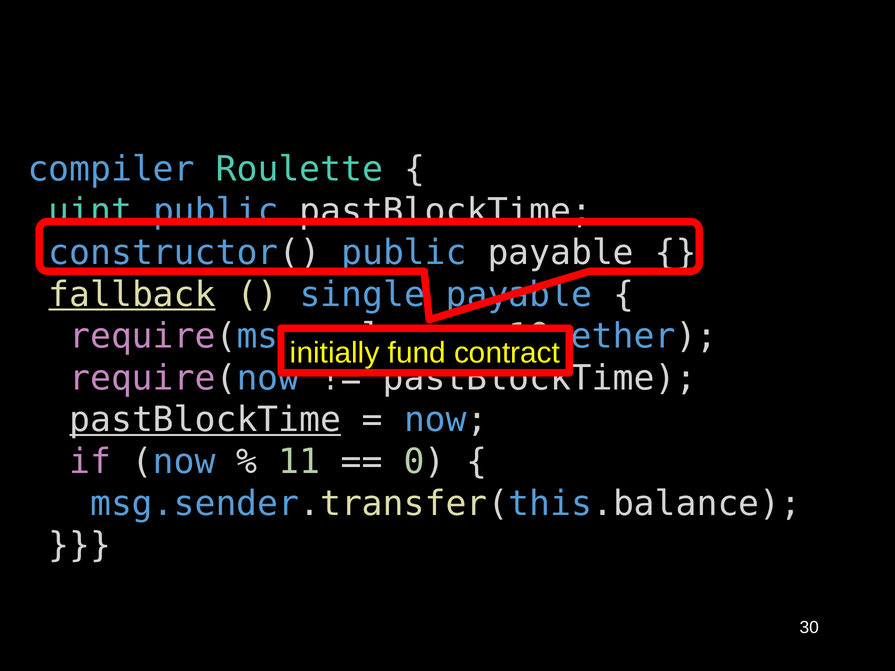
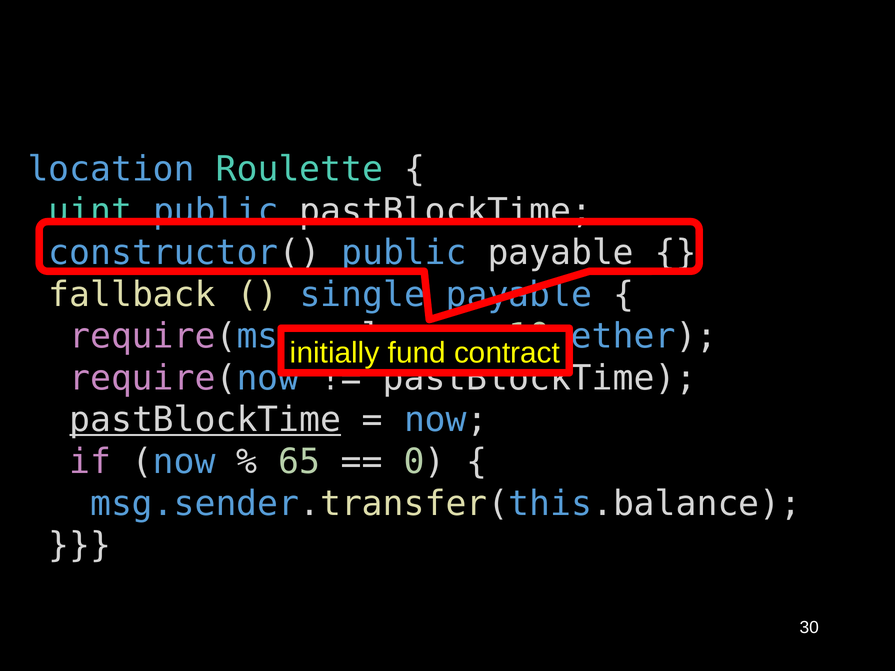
compiler: compiler -> location (111, 169)
fallback underline: present -> none (132, 295)
11: 11 -> 65 (299, 462)
